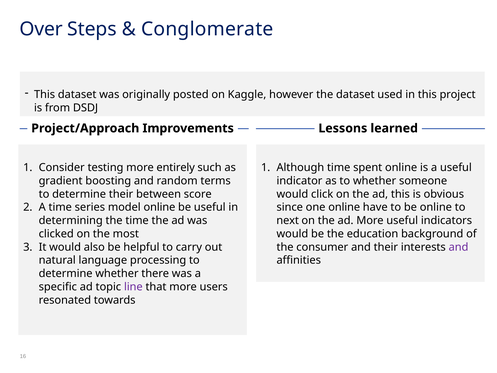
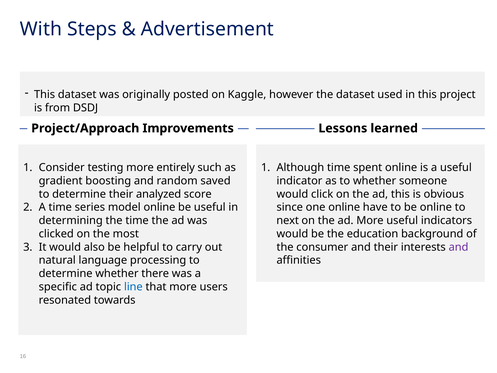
Over: Over -> With (41, 29)
Conglomerate: Conglomerate -> Advertisement (207, 29)
terms: terms -> saved (216, 181)
between: between -> analyzed (159, 194)
line colour: purple -> blue (133, 287)
